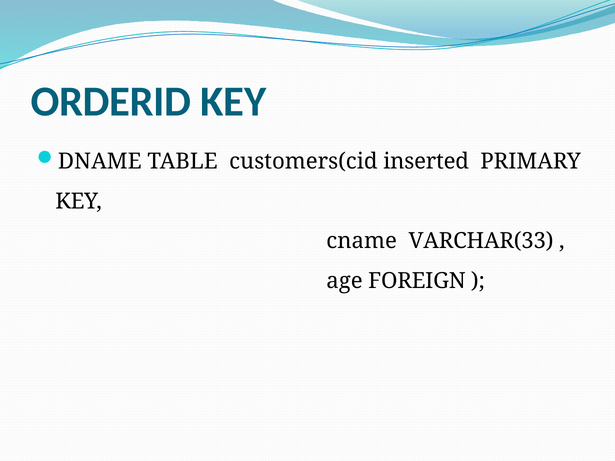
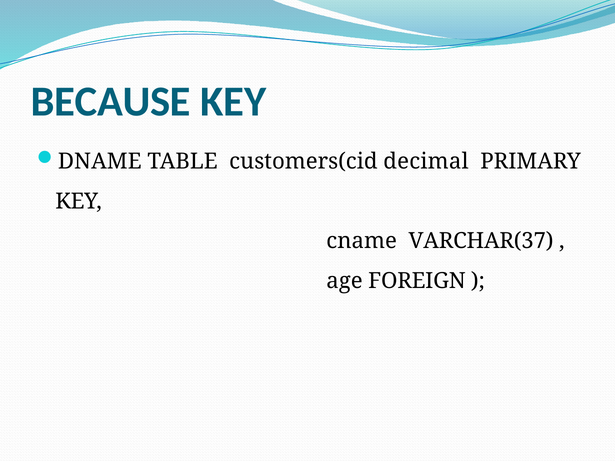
ORDERID: ORDERID -> BECAUSE (111, 102)
inserted: inserted -> decimal (426, 161)
VARCHAR(33: VARCHAR(33 -> VARCHAR(37 (481, 241)
